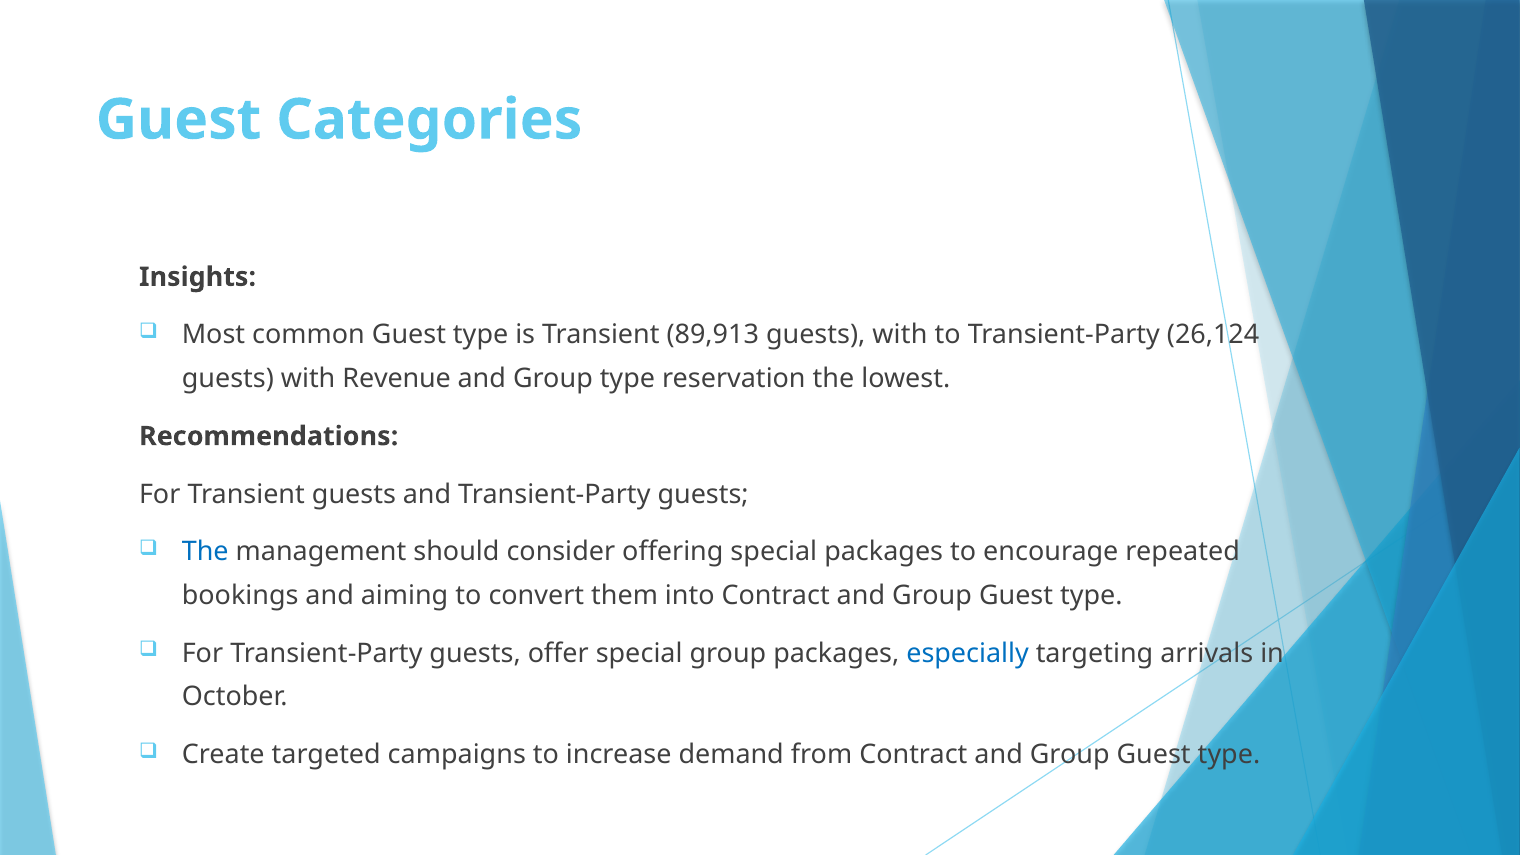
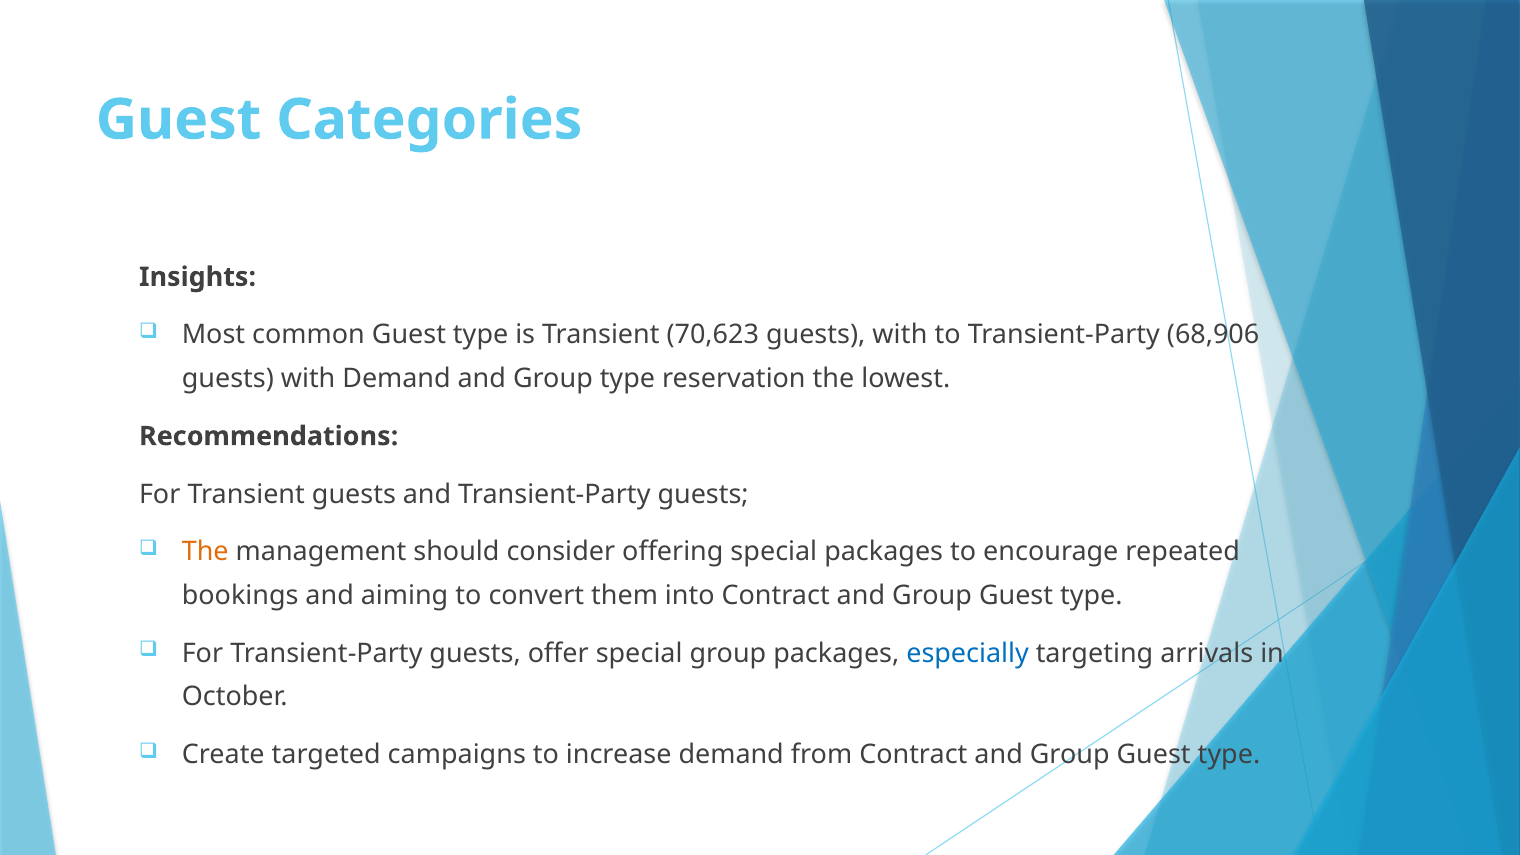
89,913: 89,913 -> 70,623 (713, 335)
26,124: 26,124 -> 68,906 (1213, 335)
with Revenue: Revenue -> Demand (397, 378)
The colour: blue -> orange (205, 552)
